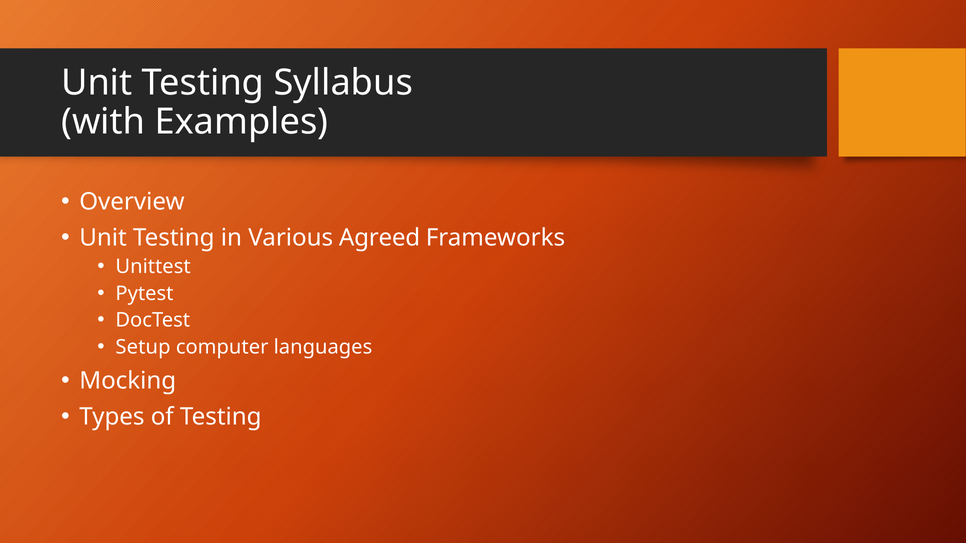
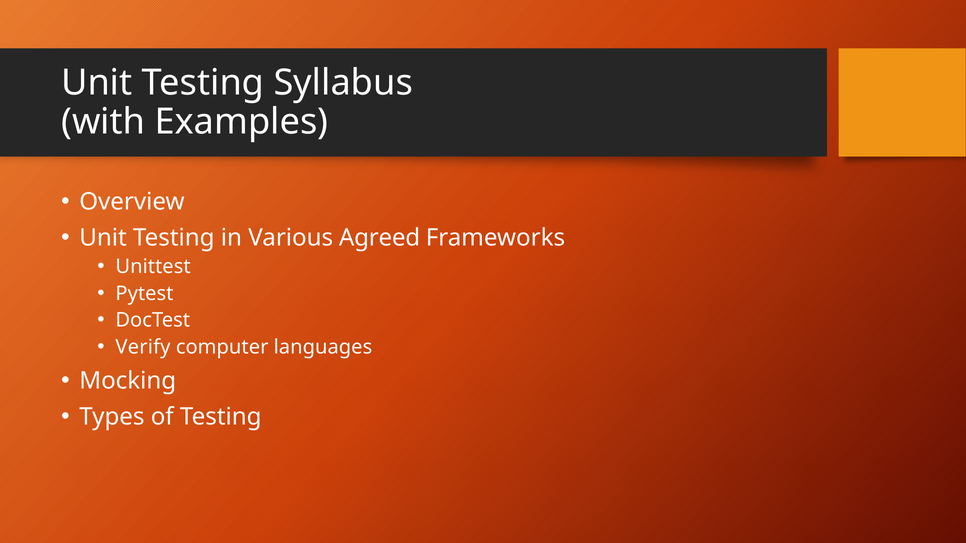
Setup: Setup -> Verify (143, 347)
